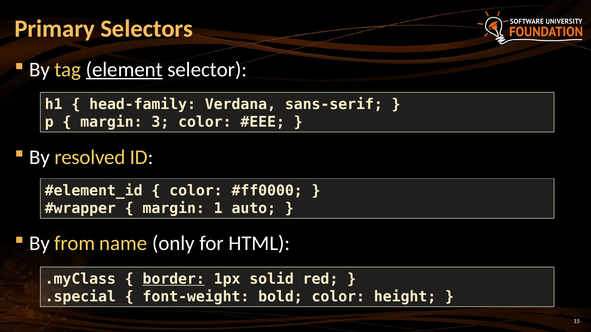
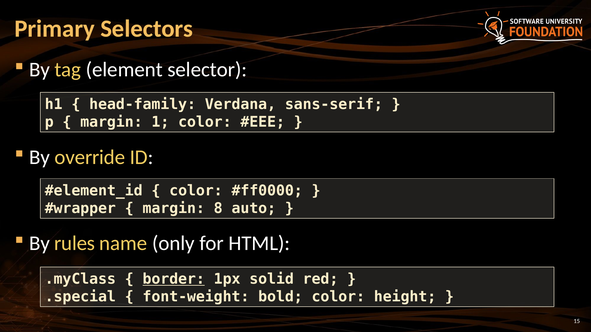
element underline: present -> none (124, 70)
3: 3 -> 1 (160, 122)
resolved: resolved -> override (90, 157)
1: 1 -> 8 (218, 209)
from: from -> rules (75, 244)
